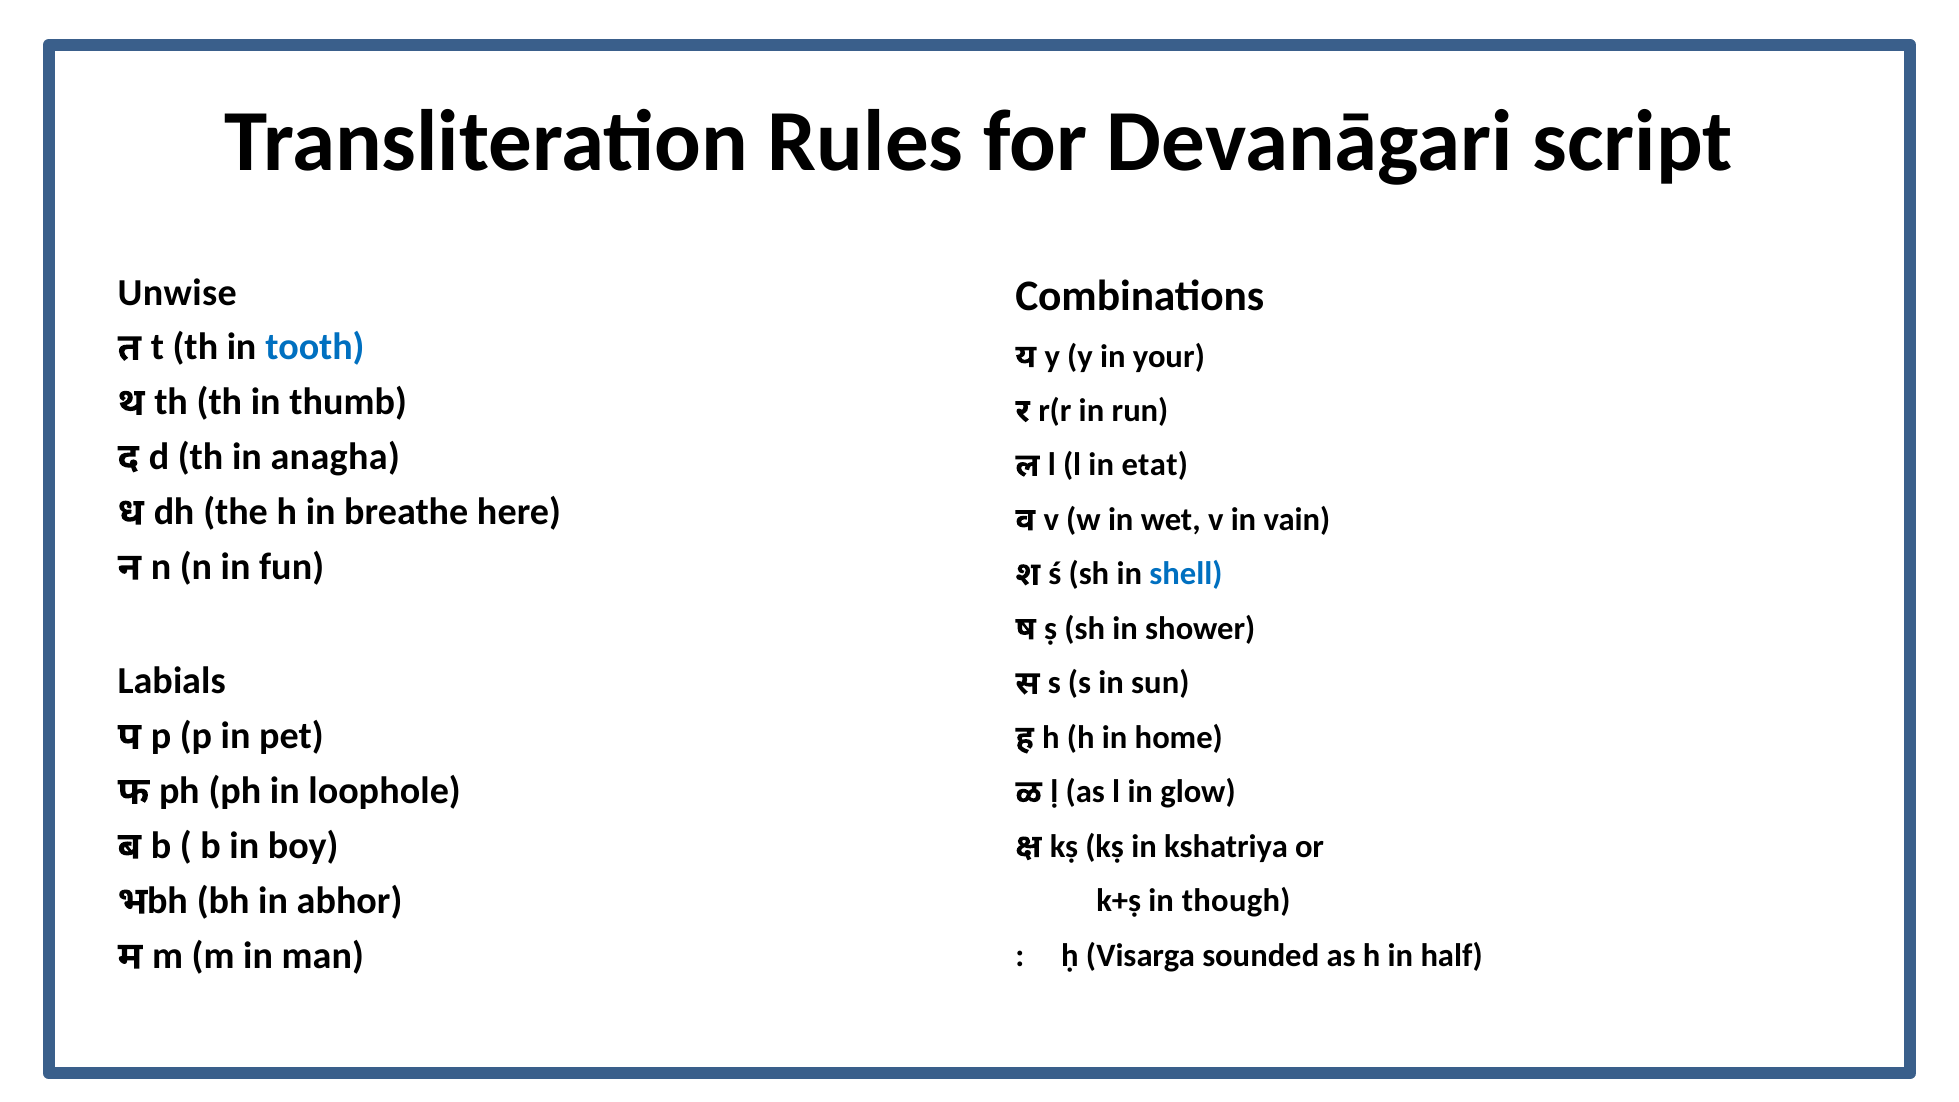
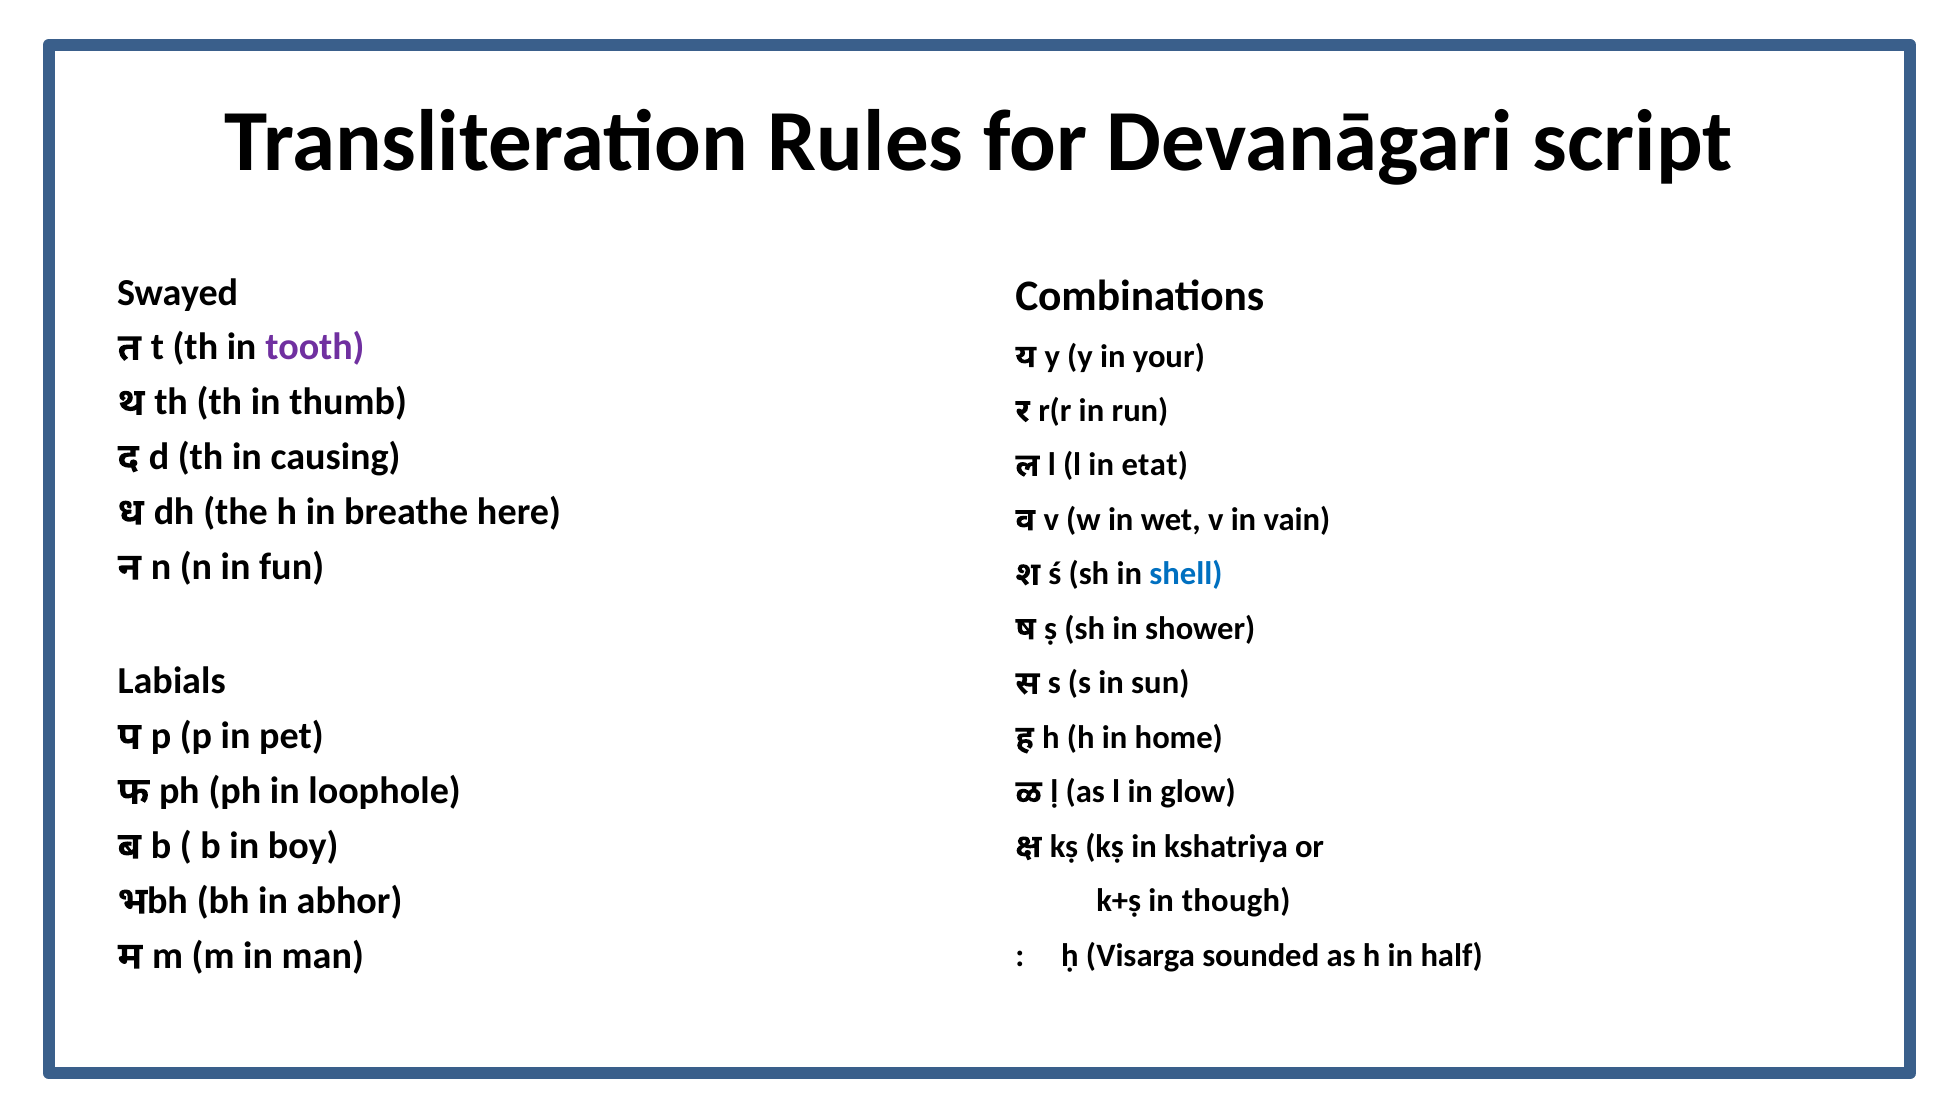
Unwise: Unwise -> Swayed (178, 292)
tooth colour: blue -> purple (315, 347)
anagha: anagha -> causing (335, 457)
